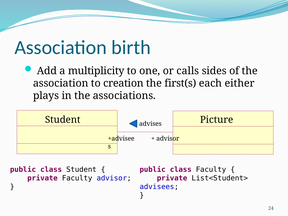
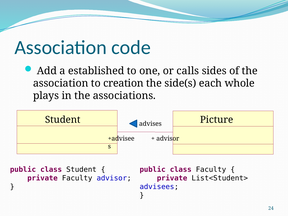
birth: birth -> code (131, 48)
multiplicity: multiplicity -> established (96, 71)
first(s: first(s -> side(s (180, 83)
either: either -> whole (240, 83)
